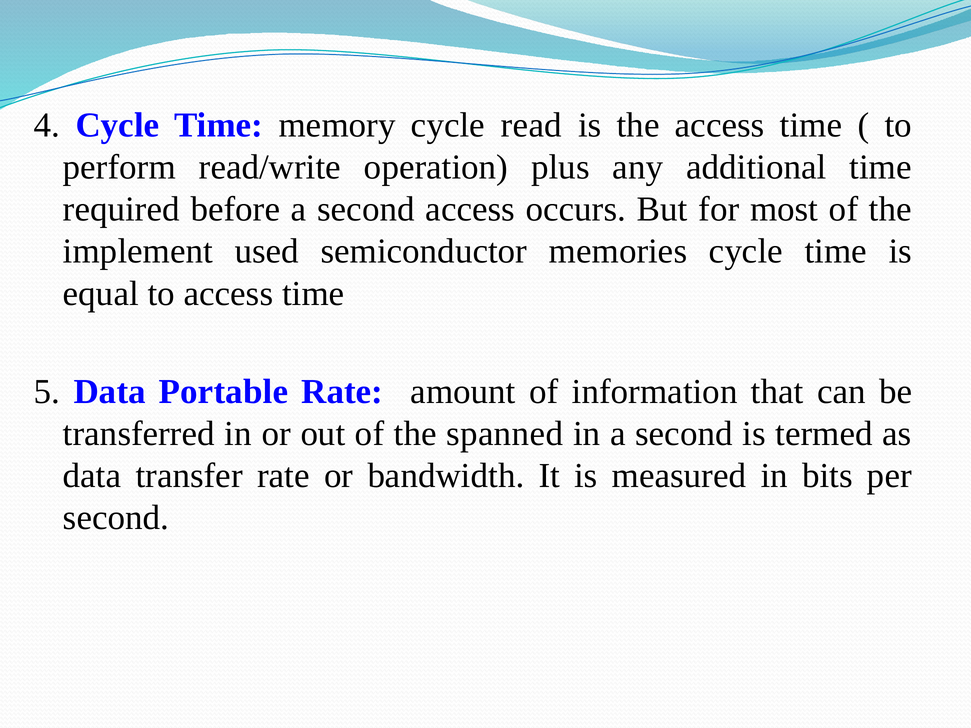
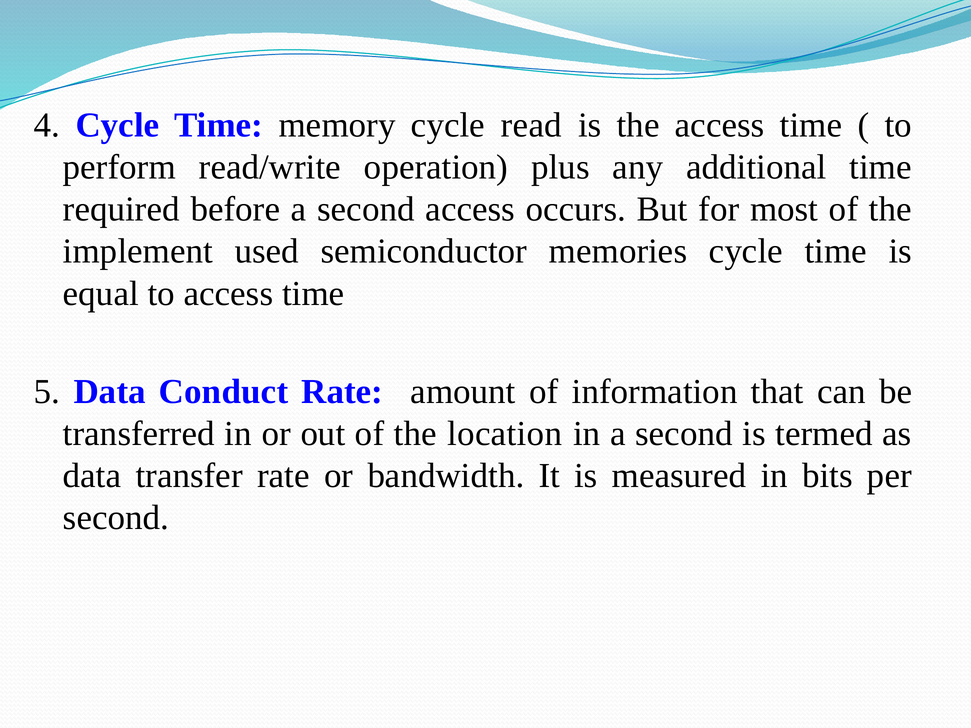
Portable: Portable -> Conduct (223, 392)
spanned: spanned -> location (505, 434)
